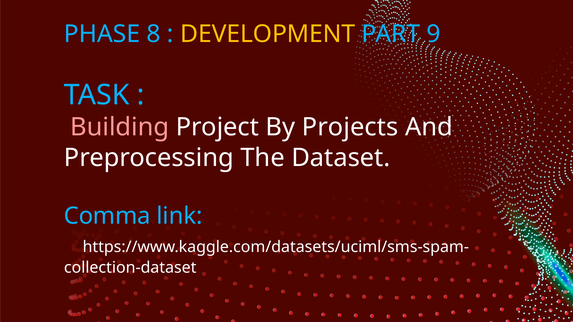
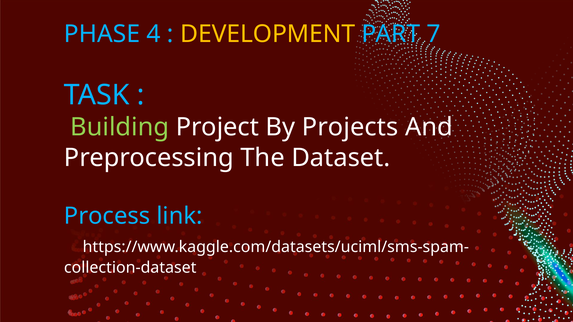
8: 8 -> 4 (154, 34)
9: 9 -> 7 (434, 34)
Building colour: pink -> light green (120, 127)
Comma: Comma -> Process (107, 216)
